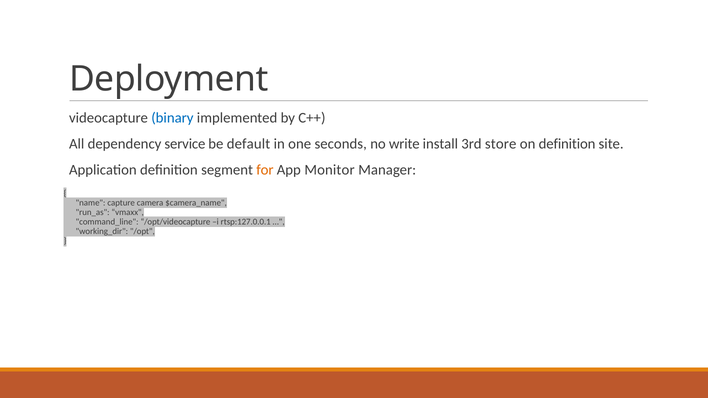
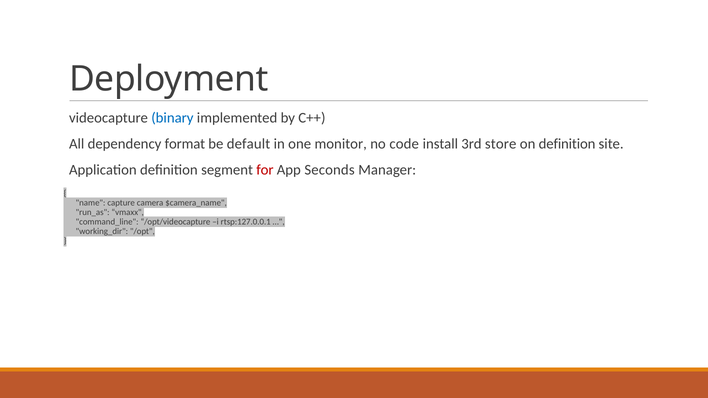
service: service -> format (185, 144)
seconds: seconds -> monitor (341, 144)
write: write -> code (404, 144)
for colour: orange -> red (265, 170)
Monitor: Monitor -> Seconds (330, 170)
